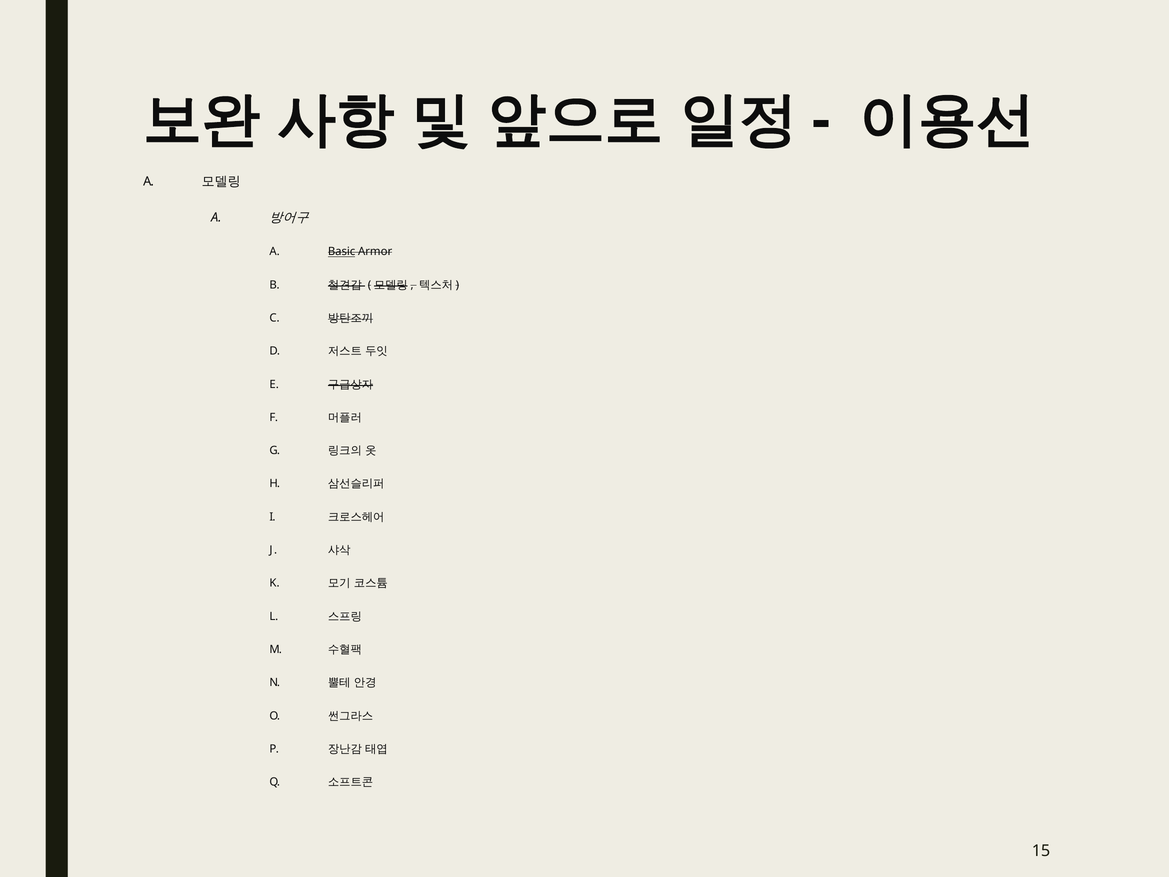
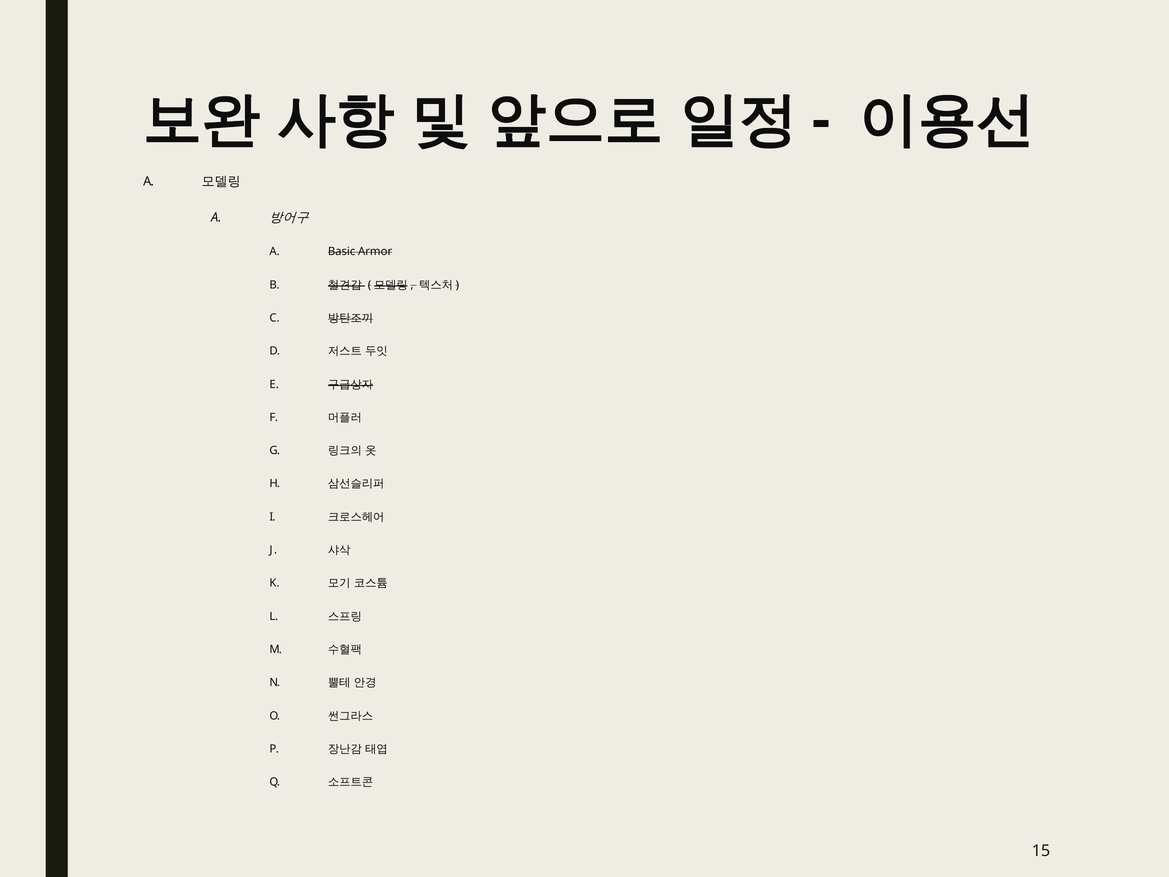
Basic underline: present -> none (342, 252)
